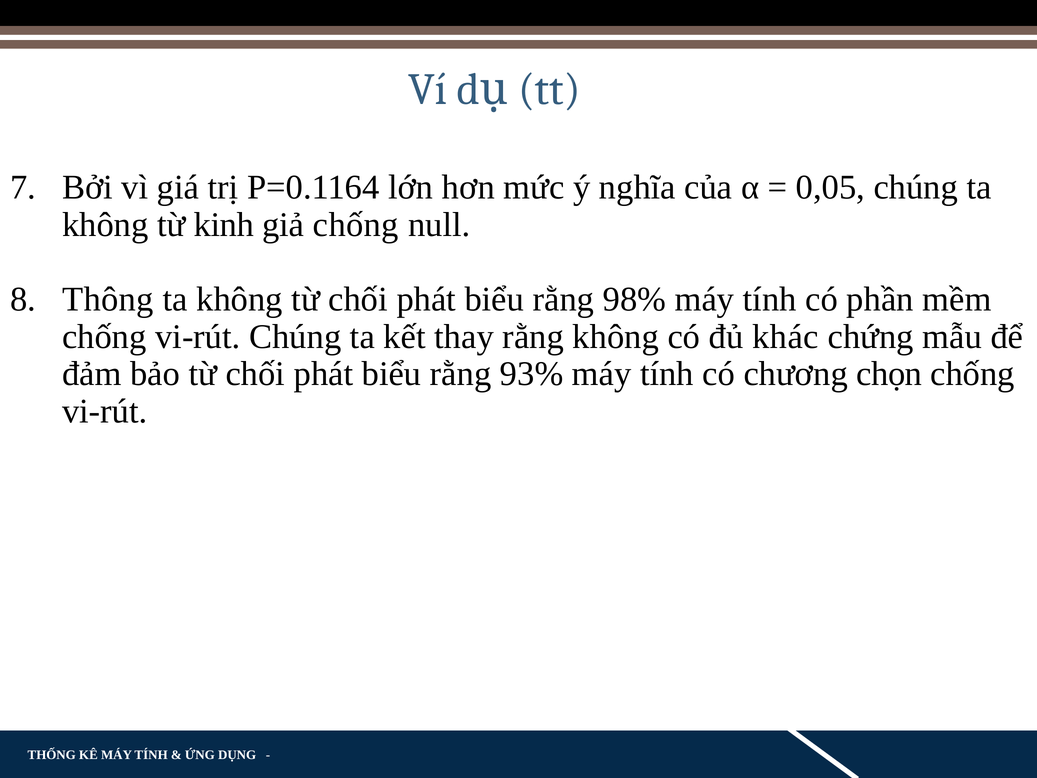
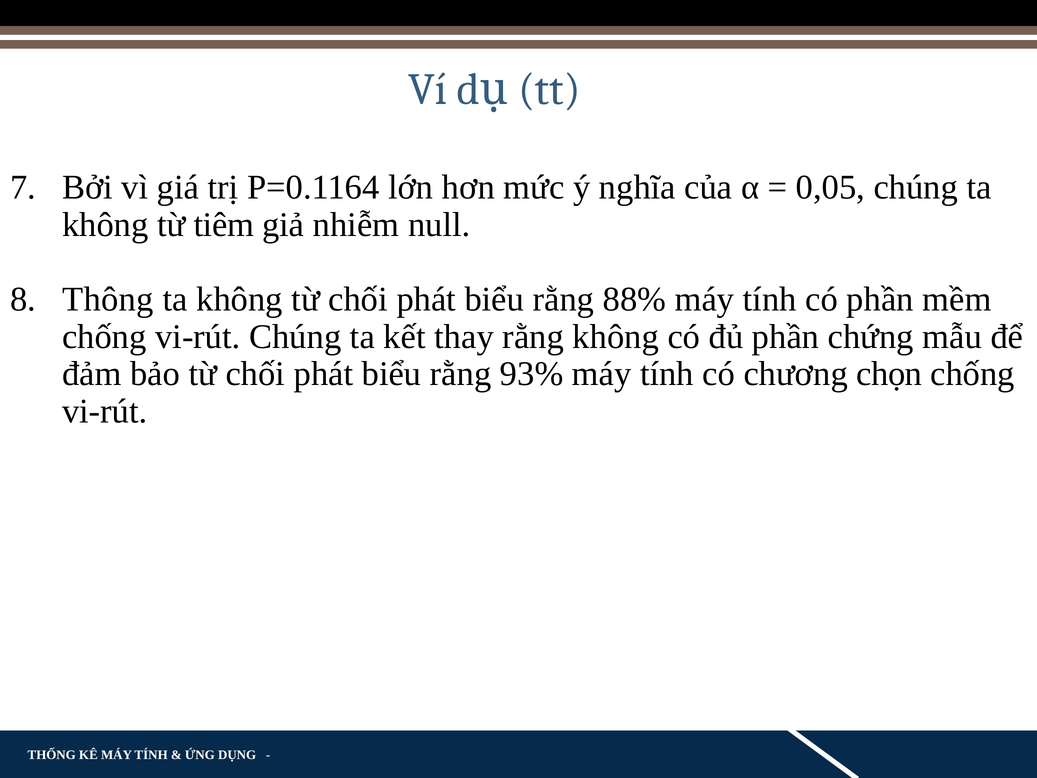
kinh: kinh -> tiêm (224, 225)
giả chống: chống -> nhiễm (356, 225)
98%: 98% -> 88% (634, 299)
đủ khác: khác -> phần (786, 337)
